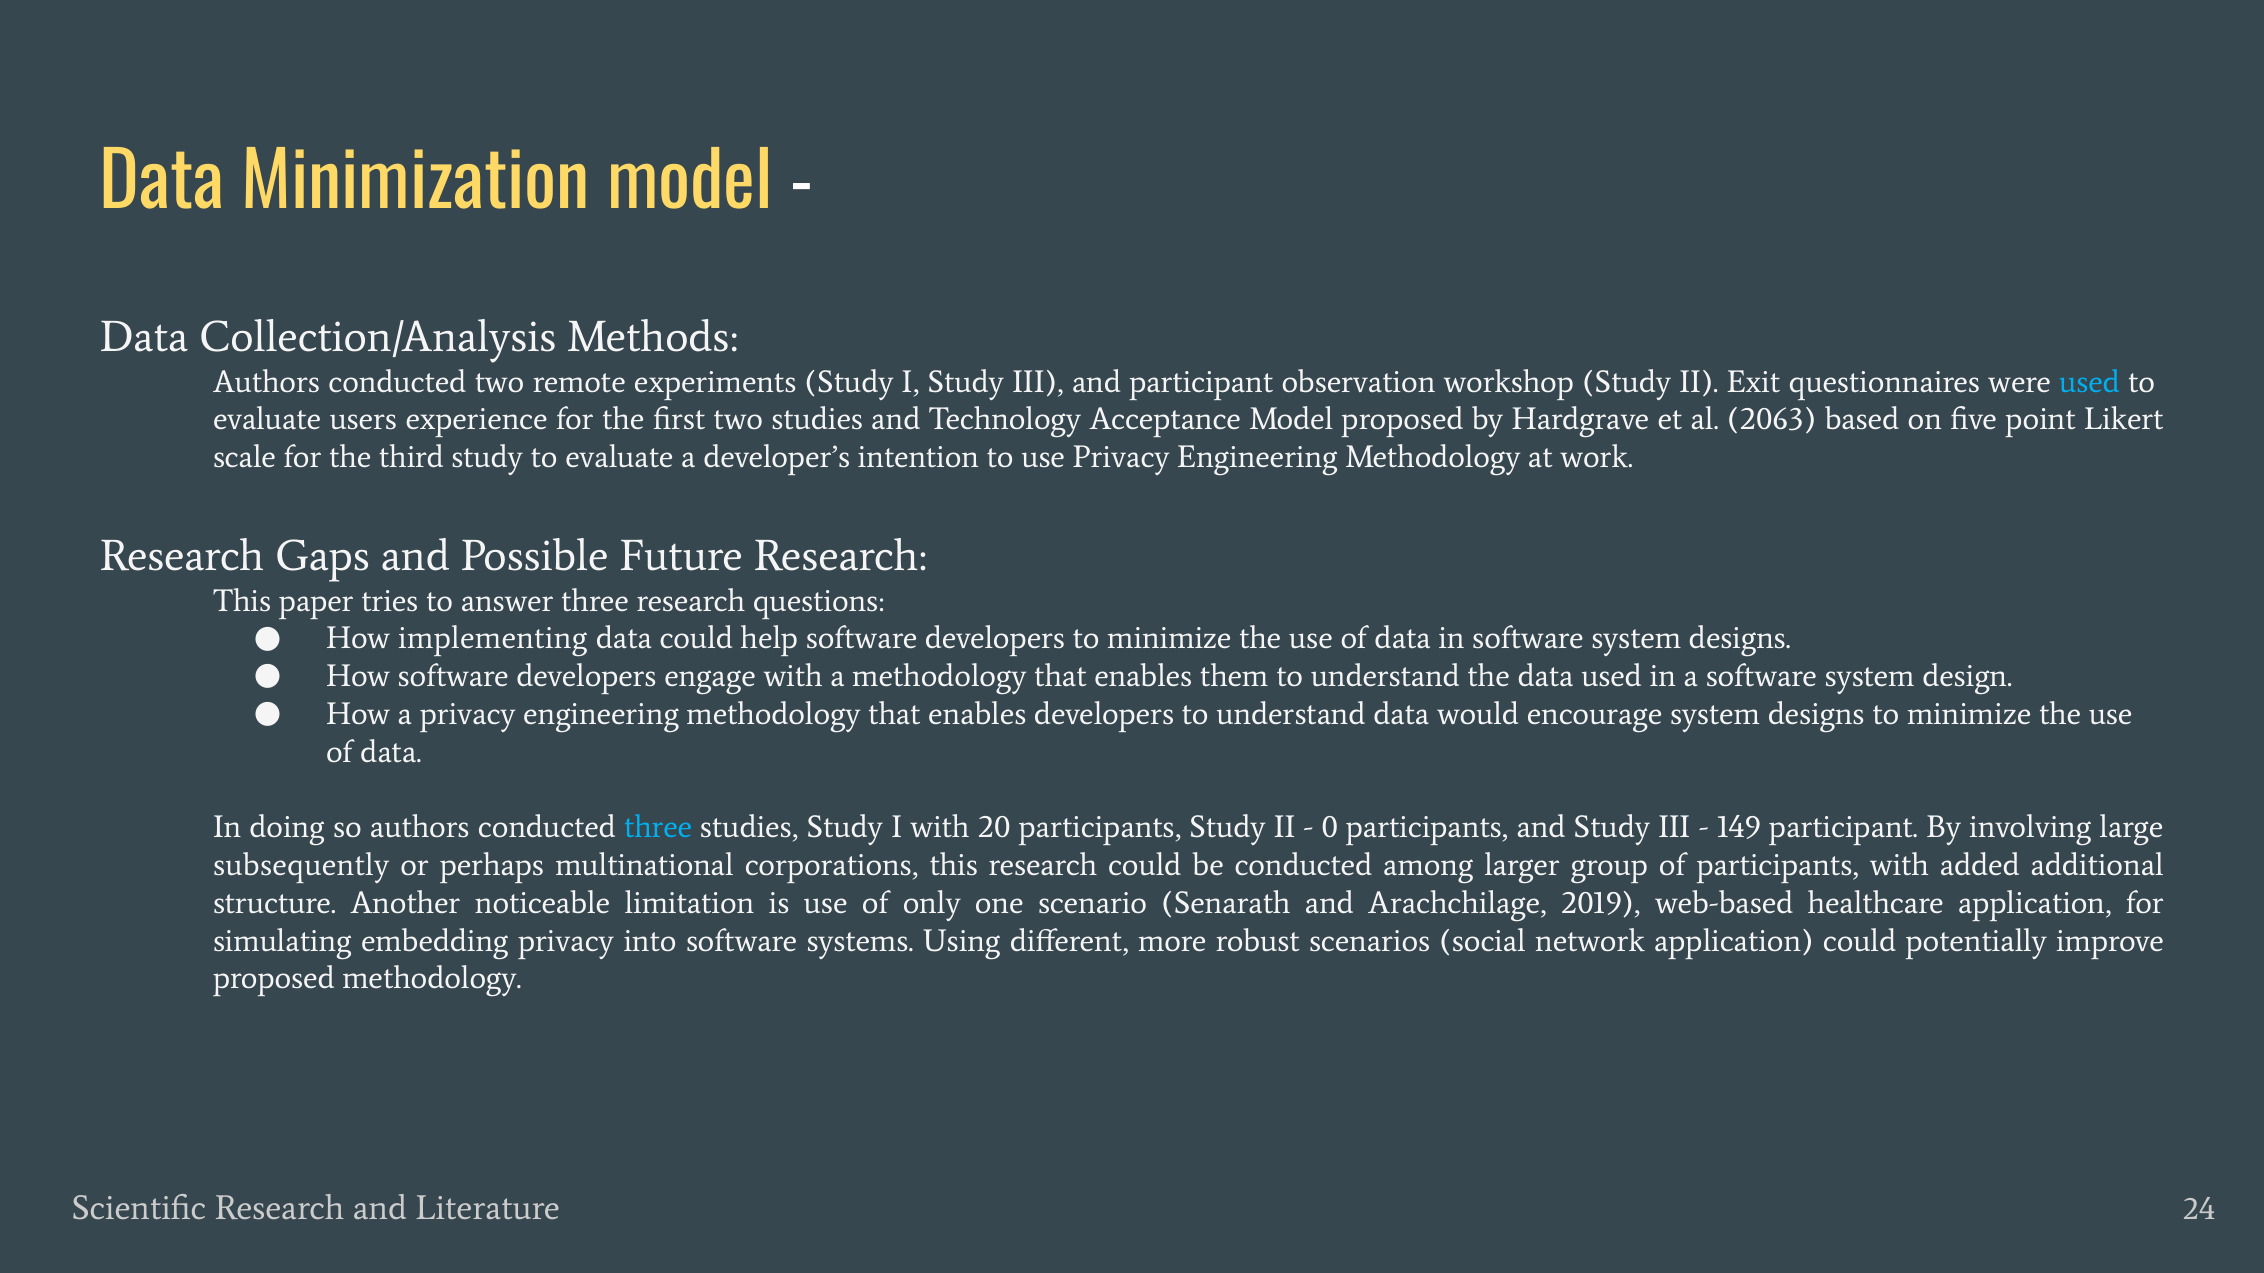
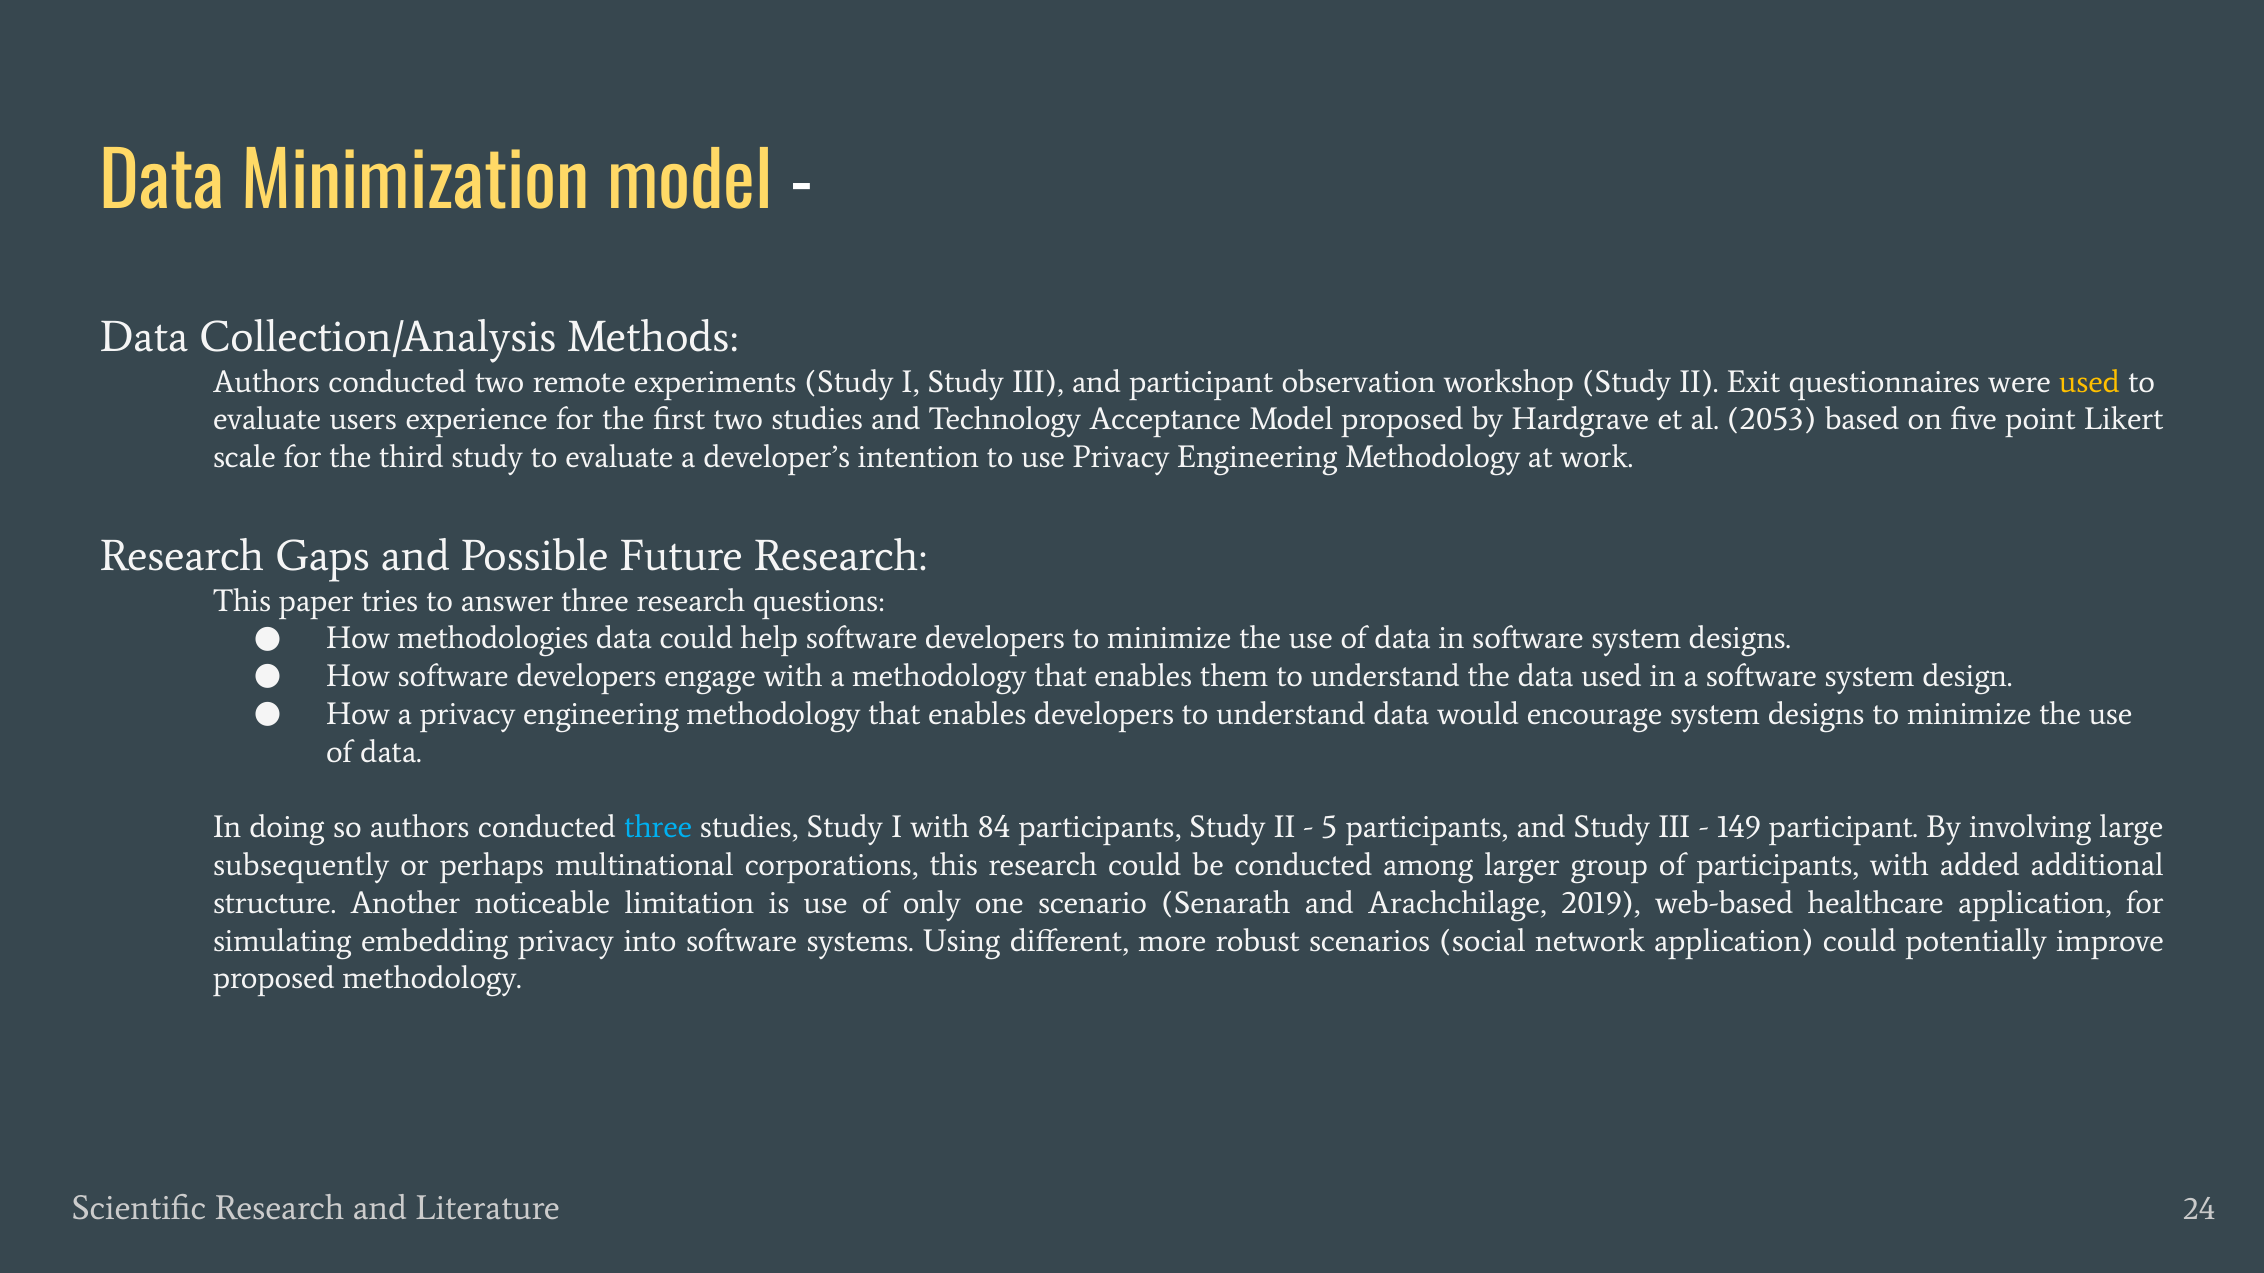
used colour: light blue -> yellow (2090, 382)
2063: 2063 -> 2053 (1772, 420)
implementing: implementing -> methodologies (493, 639)
20: 20 -> 84 (994, 828)
0: 0 -> 5 (1329, 828)
